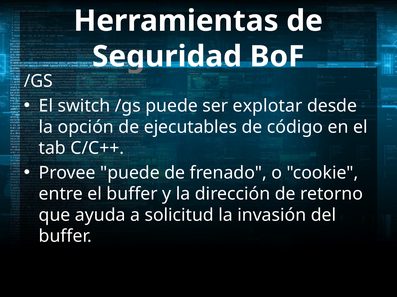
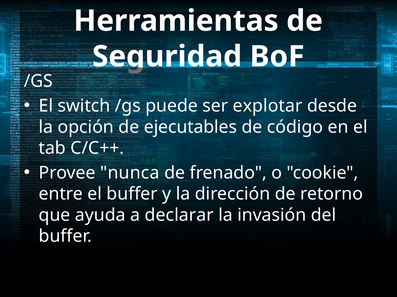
Provee puede: puede -> nunca (130, 173)
solicitud: solicitud -> declarar (179, 216)
